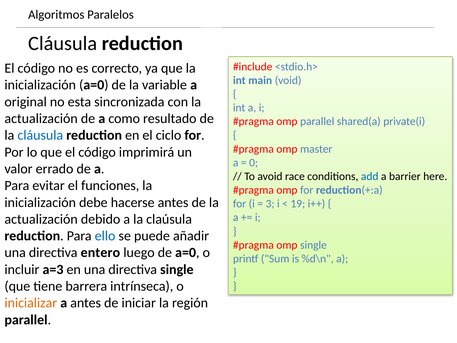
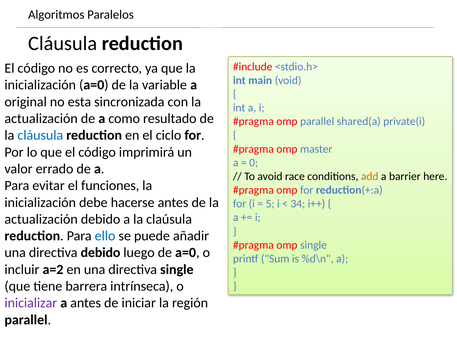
add colour: blue -> orange (370, 176)
3: 3 -> 5 (270, 204)
19: 19 -> 34 (298, 204)
directiva entero: entero -> debido (100, 253)
a=3: a=3 -> a=2 (53, 269)
inicializar colour: orange -> purple (31, 303)
